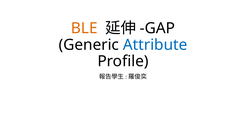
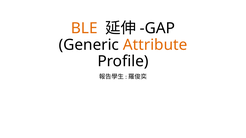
Attribute colour: blue -> orange (155, 45)
